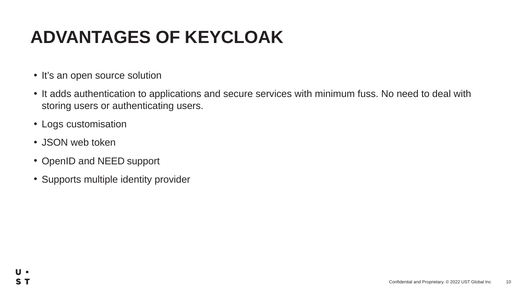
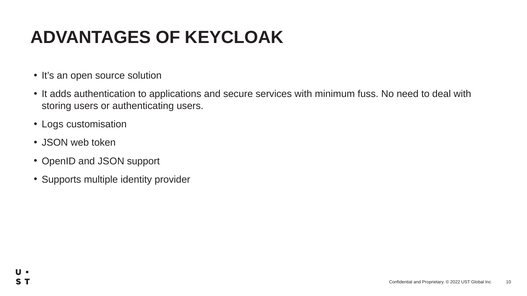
and NEED: NEED -> JSON (111, 161)
